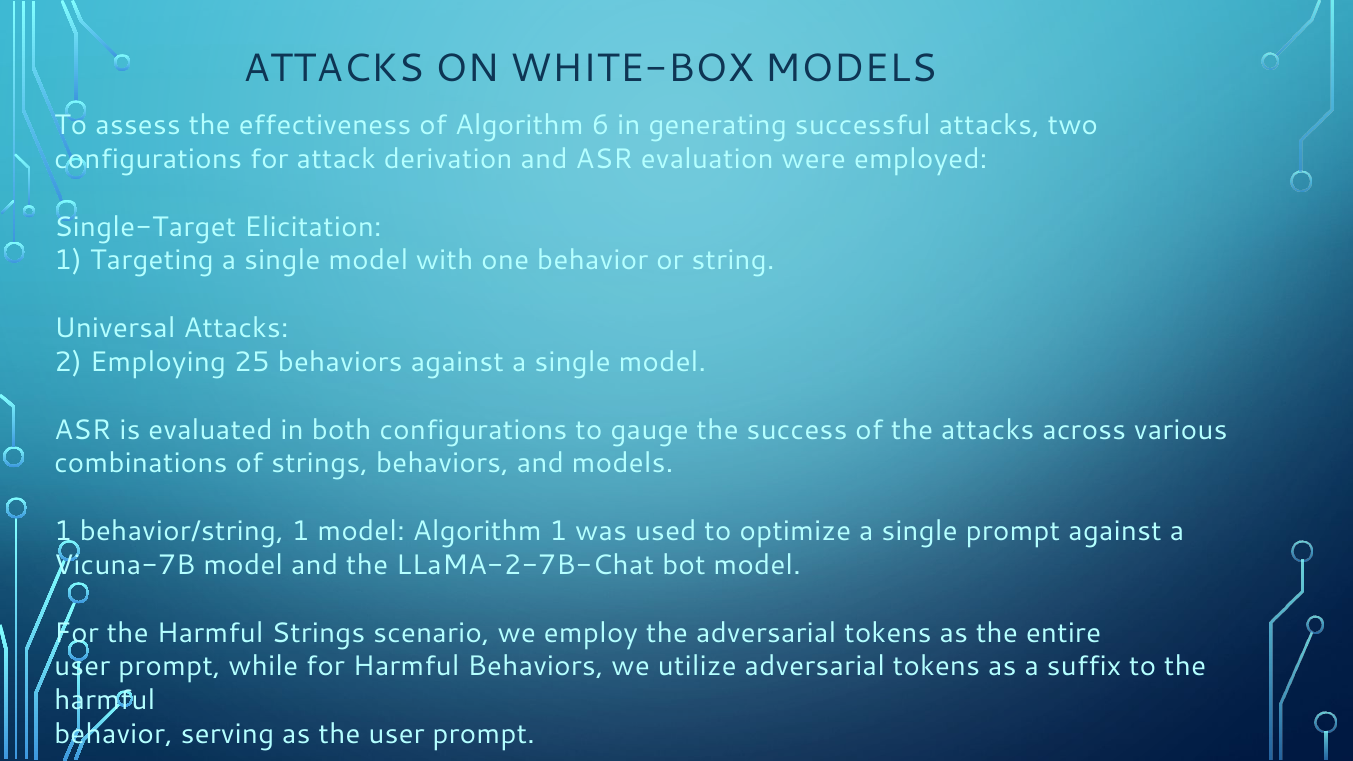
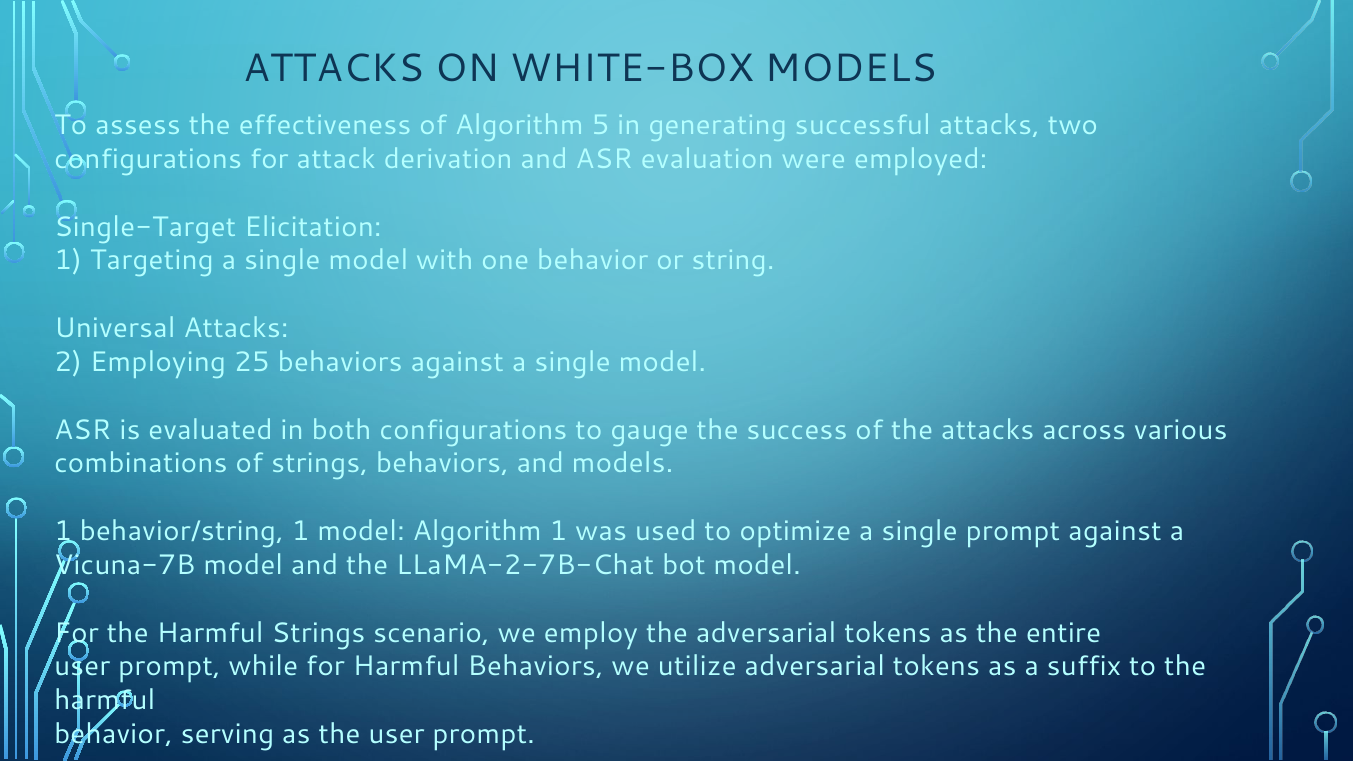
6: 6 -> 5 (600, 125)
